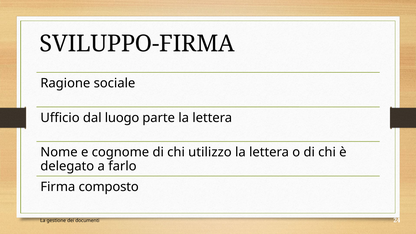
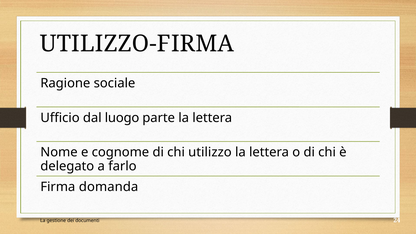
SVILUPPO-FIRMA: SVILUPPO-FIRMA -> UTILIZZO-FIRMA (137, 44)
composto: composto -> domanda (109, 187)
